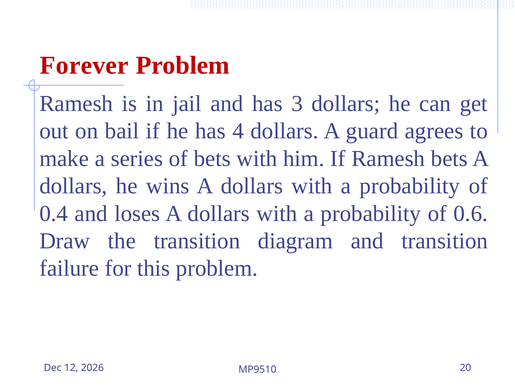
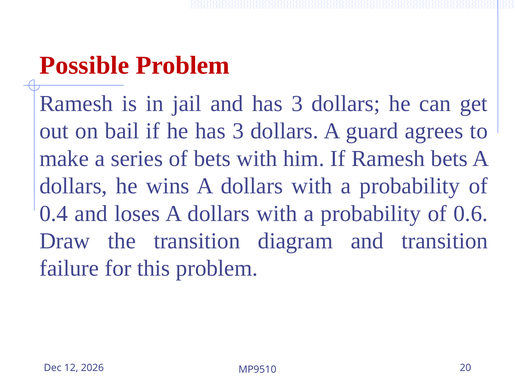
Forever: Forever -> Possible (84, 65)
he has 4: 4 -> 3 (238, 131)
